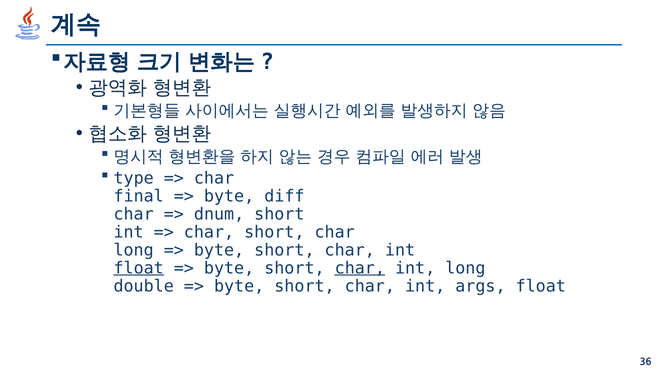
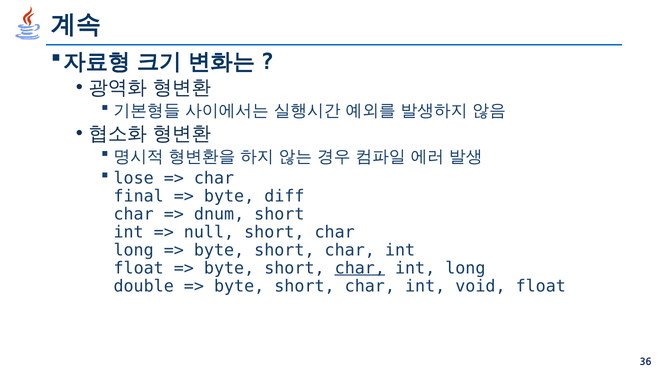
type: type -> lose (134, 178)
char: char -> null (209, 233)
float underline: present -> none (139, 269)
args: args -> void (480, 287)
